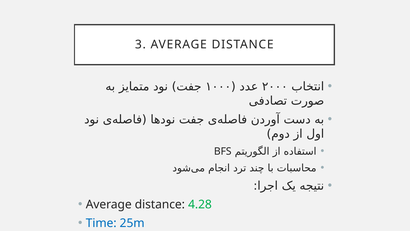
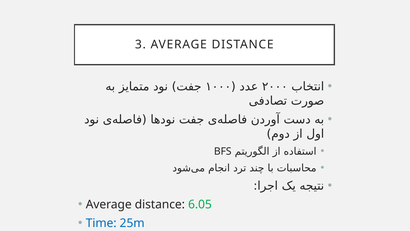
4.28: 4.28 -> 6.05 (200, 204)
